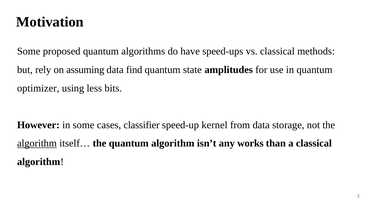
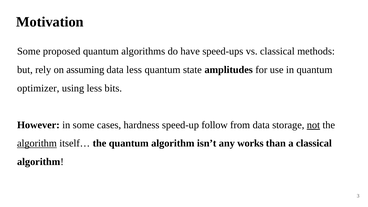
data find: find -> less (134, 70)
classifier: classifier -> hardness (142, 125)
kernel: kernel -> follow (215, 125)
not underline: none -> present (313, 125)
